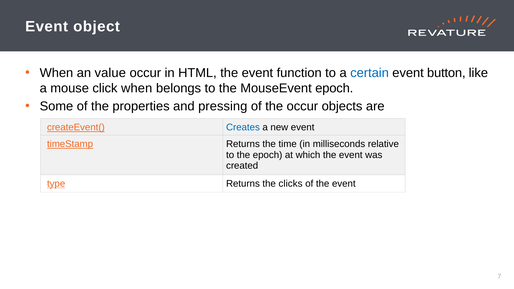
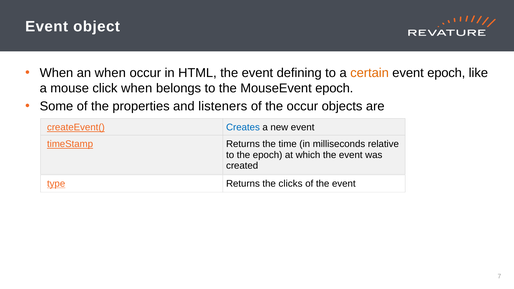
an value: value -> when (110, 73)
function: function -> defining (299, 73)
certain colour: blue -> orange (370, 73)
event button: button -> epoch (446, 73)
pressing: pressing -> listeners (223, 106)
